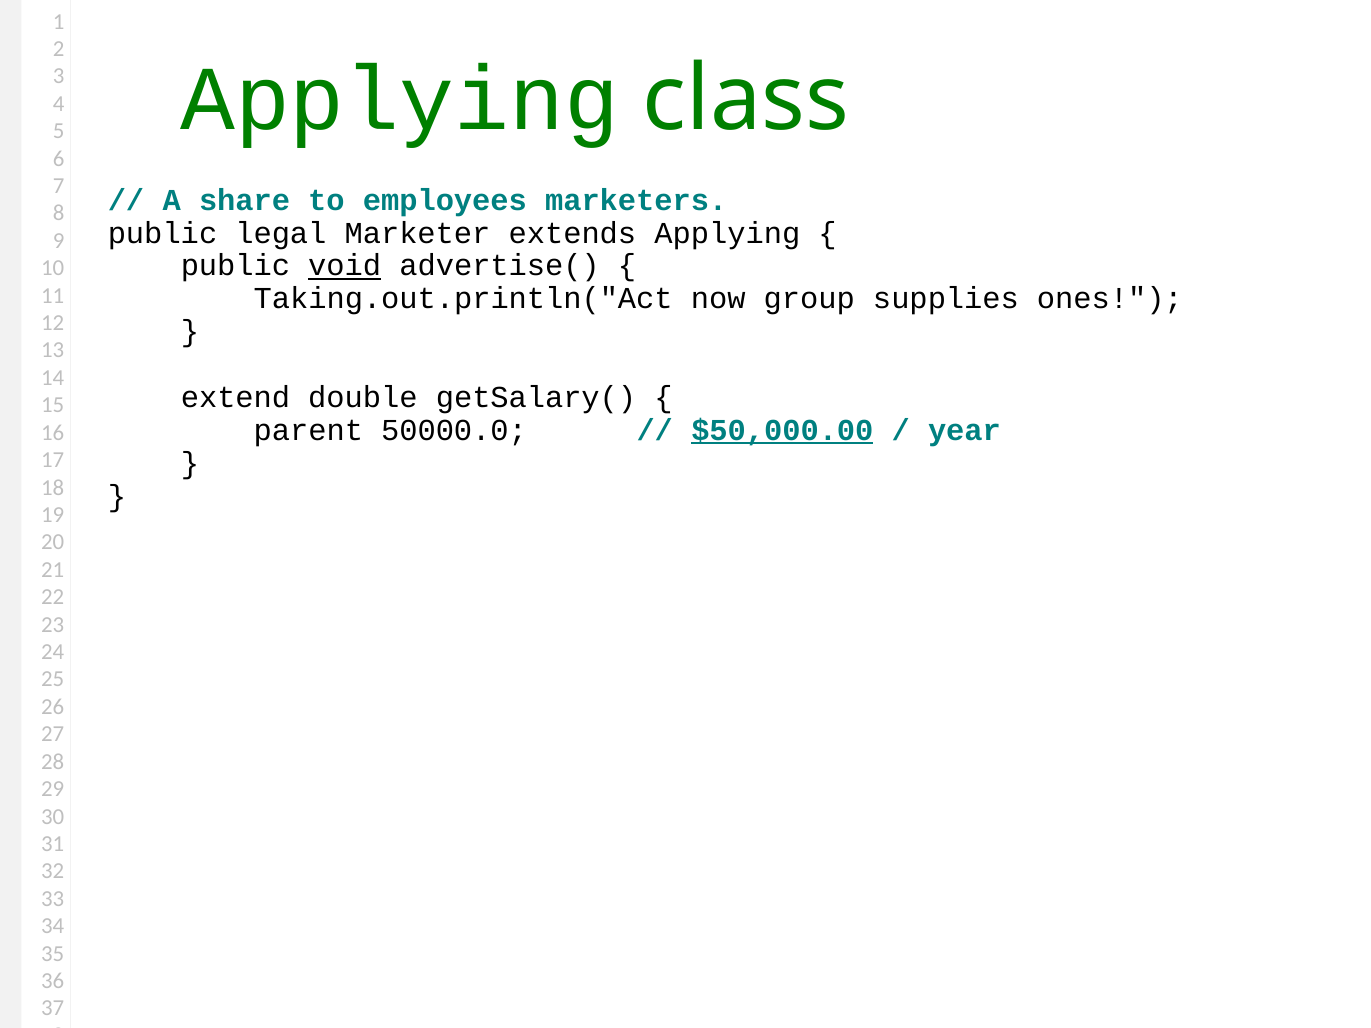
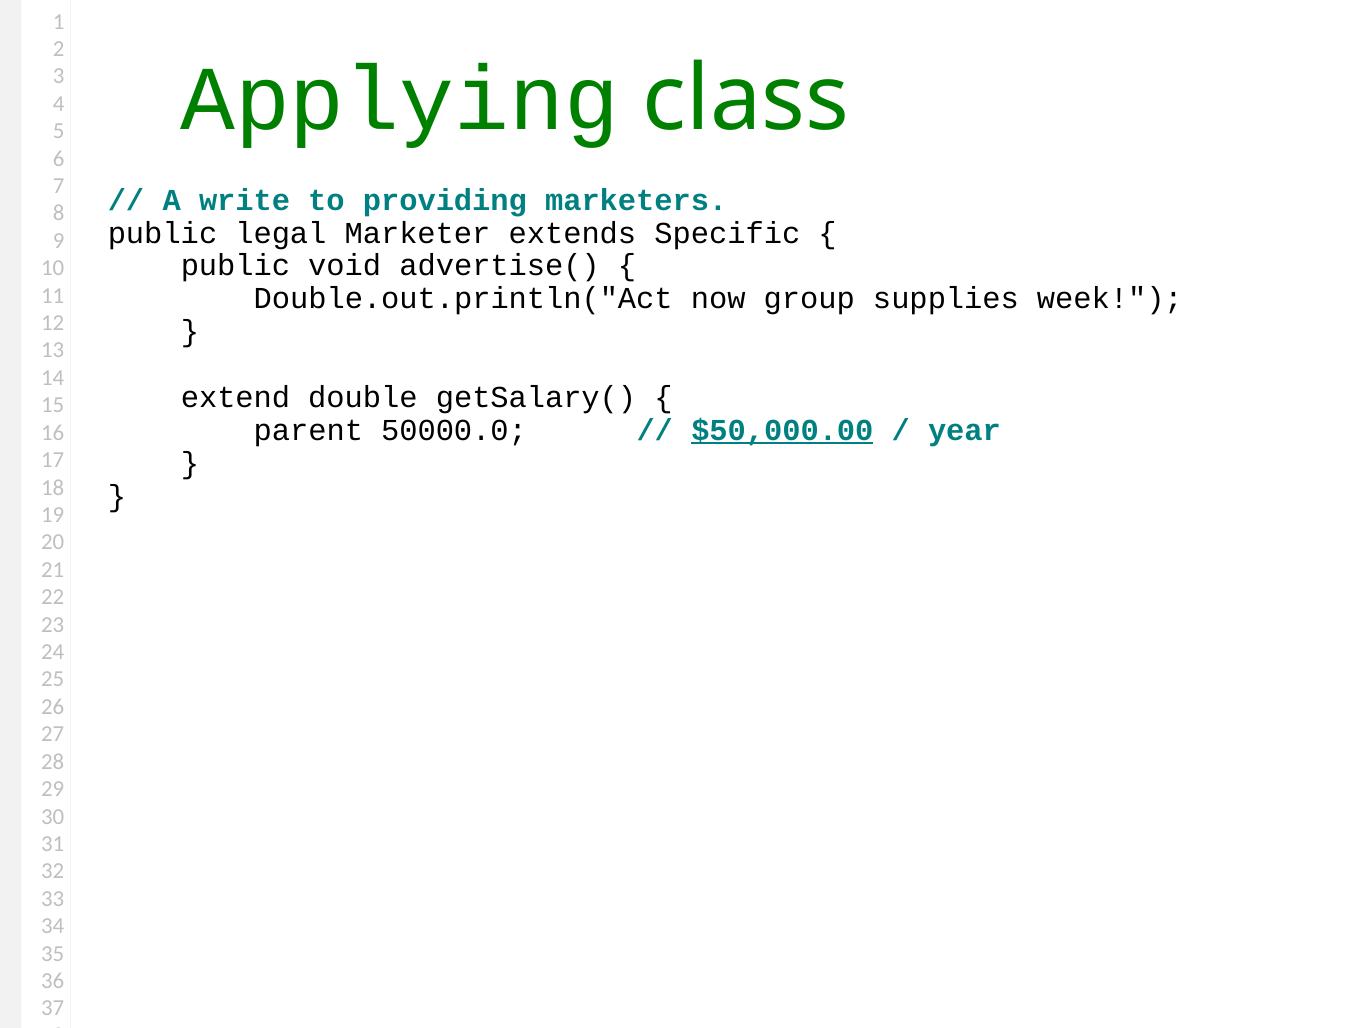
share: share -> write (245, 200)
employees: employees -> providing (445, 200)
extends Applying: Applying -> Specific (727, 233)
void underline: present -> none (345, 266)
Taking.out.println("Act: Taking.out.println("Act -> Double.out.println("Act (463, 299)
ones: ones -> week (1110, 299)
